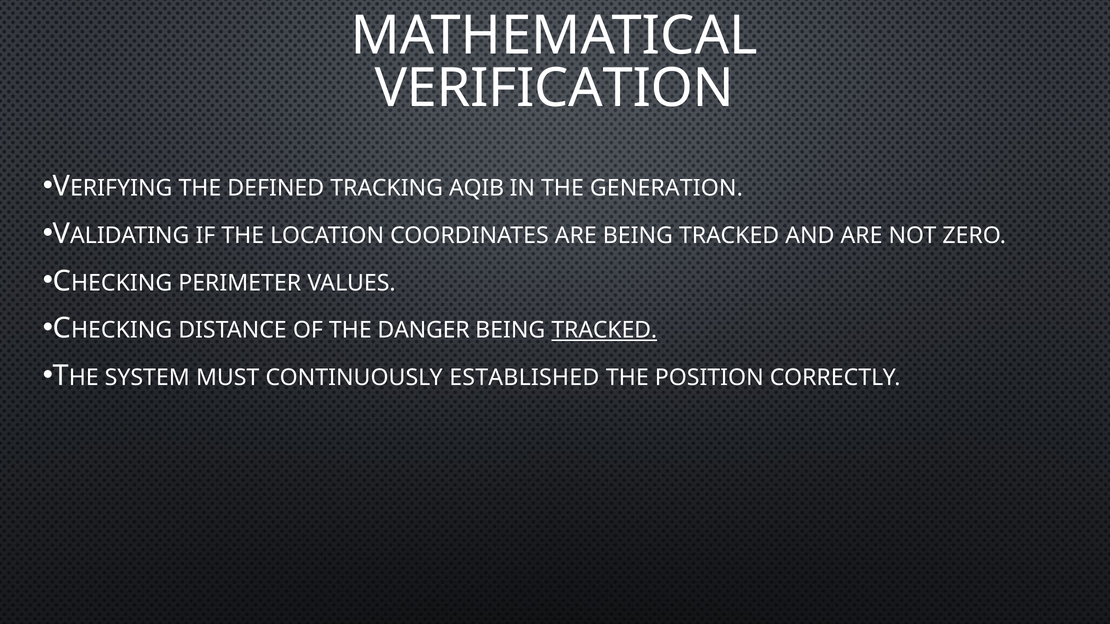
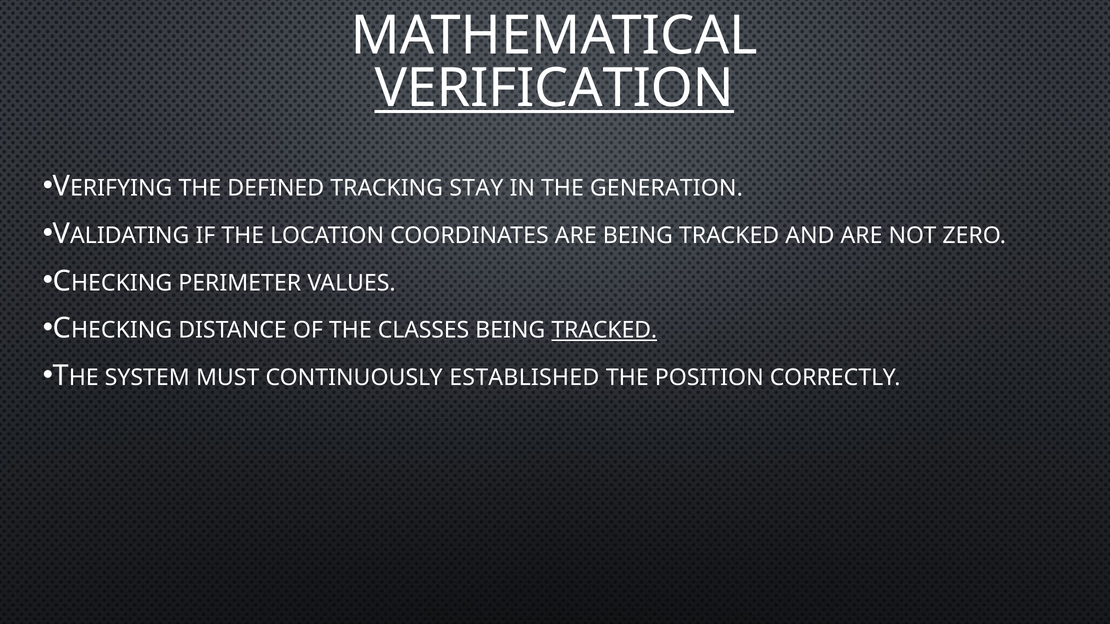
VERIFICATION underline: none -> present (554, 88)
AQIB: AQIB -> STAY (476, 188)
DANGER: DANGER -> CLASSES (424, 331)
